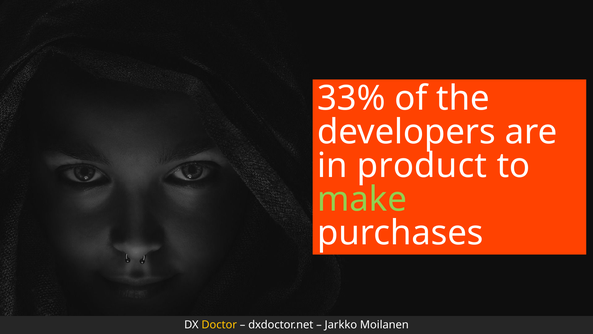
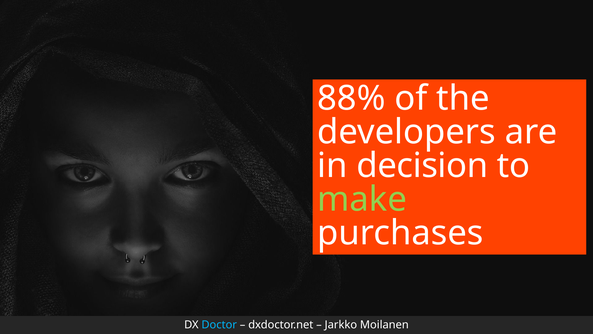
33%: 33% -> 88% (351, 98)
product: product -> decision (422, 165)
Doctor colour: yellow -> light blue (219, 324)
